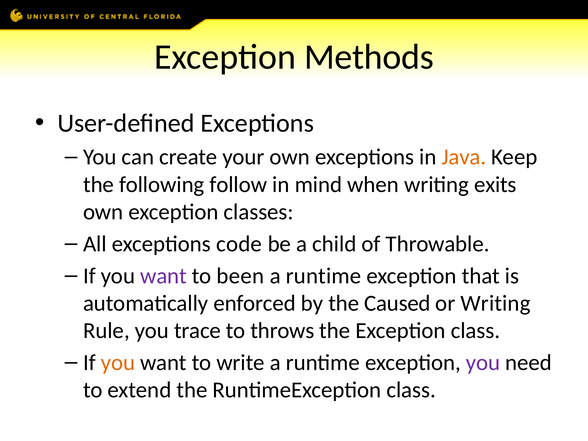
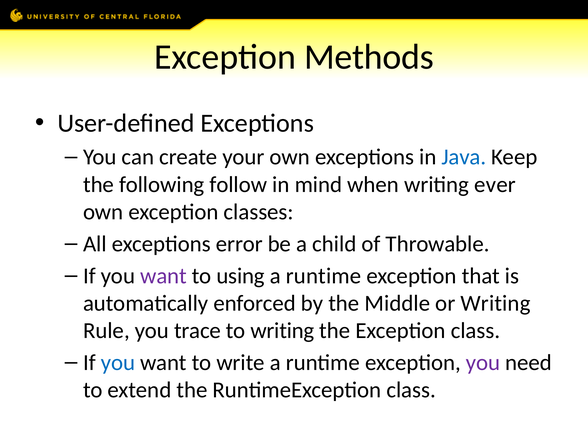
Java colour: orange -> blue (464, 157)
exits: exits -> ever (495, 184)
code: code -> error (239, 244)
been: been -> using (241, 276)
Caused: Caused -> Middle (397, 303)
to throws: throws -> writing (282, 331)
you colour: orange -> blue (118, 363)
